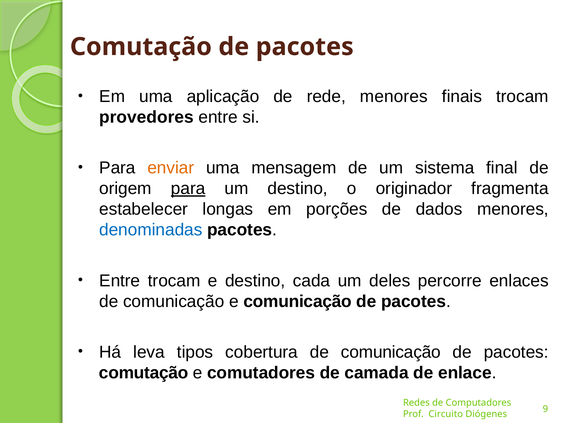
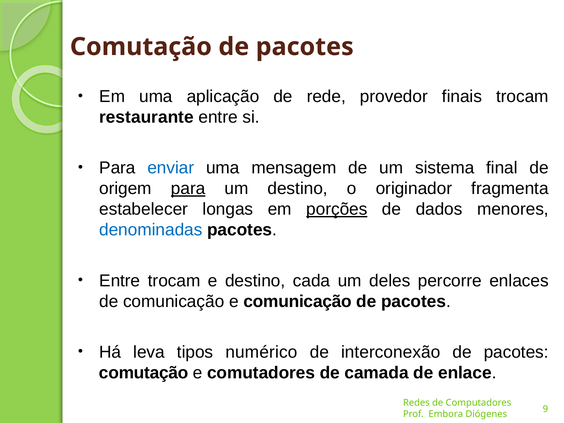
rede menores: menores -> provedor (394, 96)
provedores: provedores -> restaurante (146, 117)
enviar colour: orange -> blue (171, 168)
porções underline: none -> present (337, 209)
cobertura: cobertura -> numérico (262, 352)
comunicação: comunicação -> interconexão (391, 352)
Circuito: Circuito -> Embora (446, 414)
